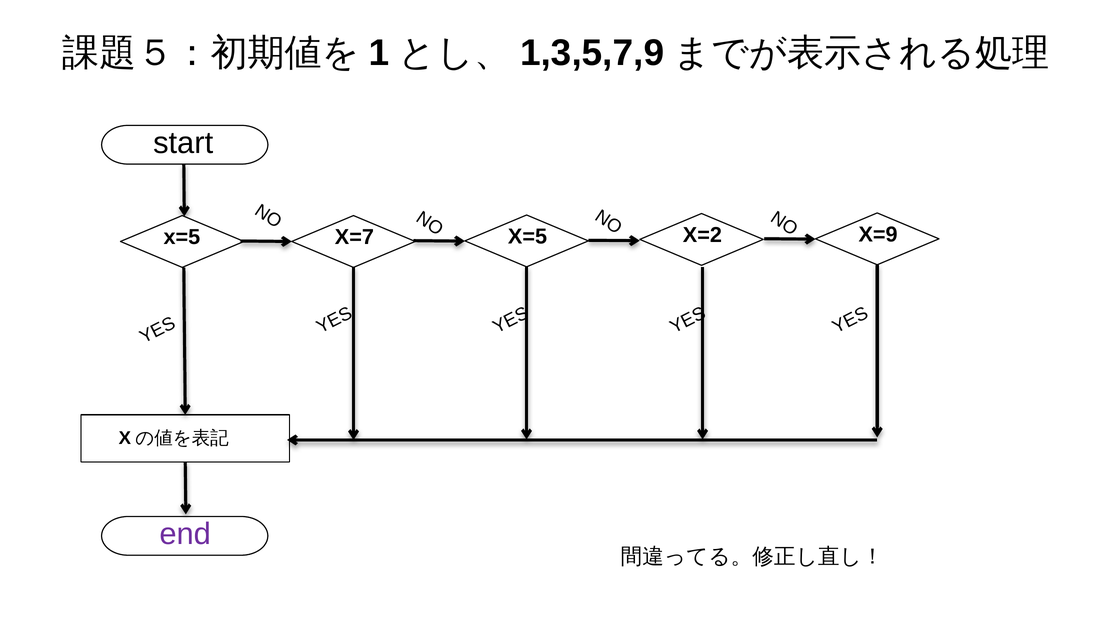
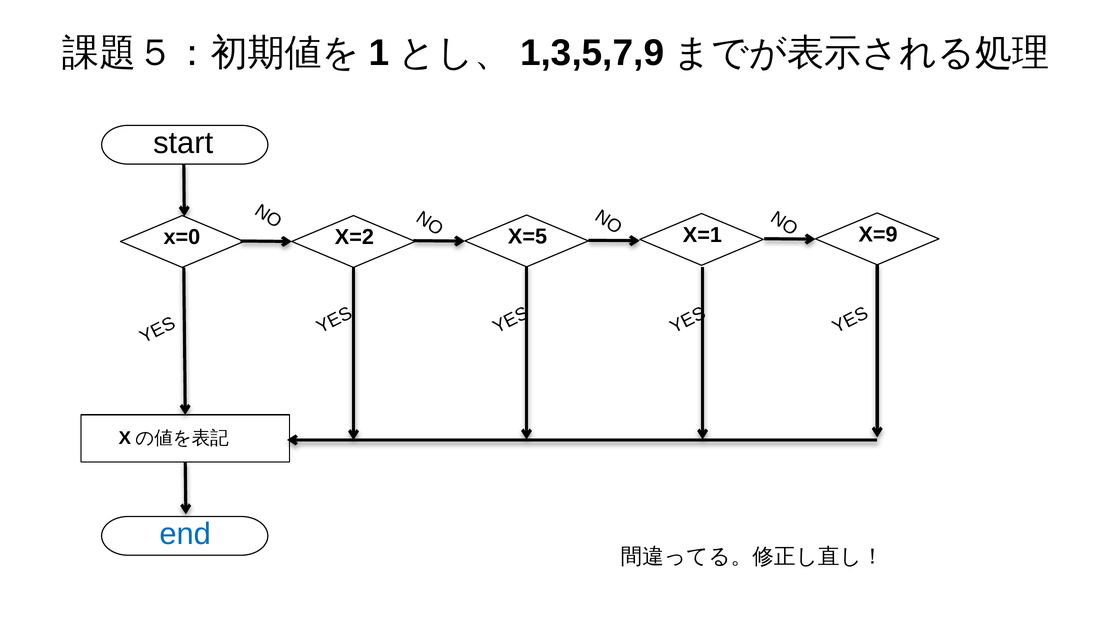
x=5: x=5 -> x=0 (182, 237)
X=7: X=7 -> X=2 (354, 237)
X=2: X=2 -> X=1 (702, 235)
end colour: purple -> blue (185, 534)
